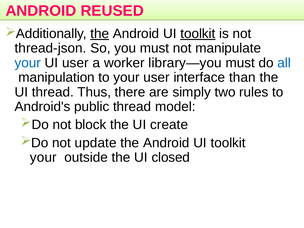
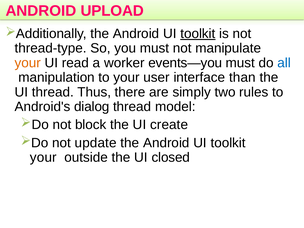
REUSED: REUSED -> UPLOAD (112, 11)
the underline: present -> none (100, 34)
thread-json: thread-json -> thread-type (51, 48)
your colour: blue -> orange (28, 63)
UI user: user -> read (75, 63)
library—you: library—you -> events—you (185, 63)
public: public -> dialog (92, 107)
